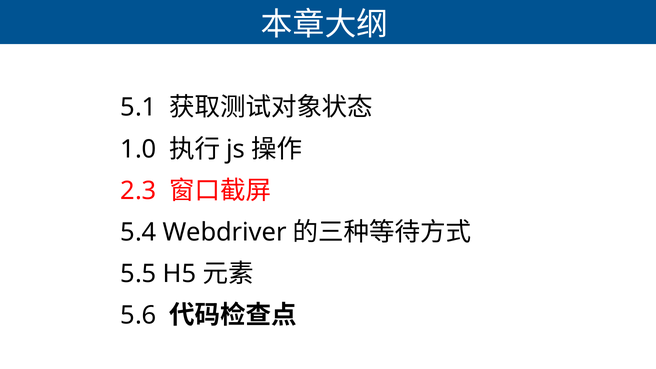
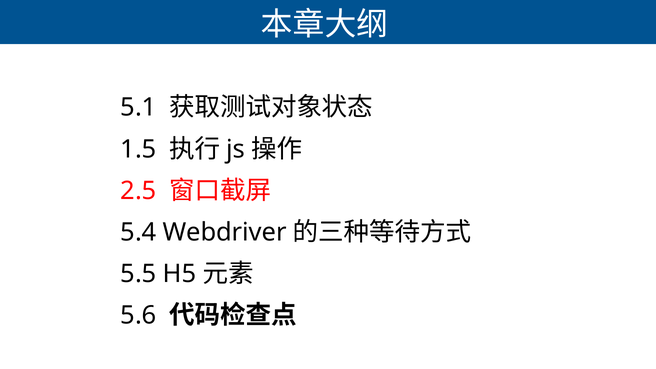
1.0: 1.0 -> 1.5 (138, 149)
2.3: 2.3 -> 2.5 (138, 191)
